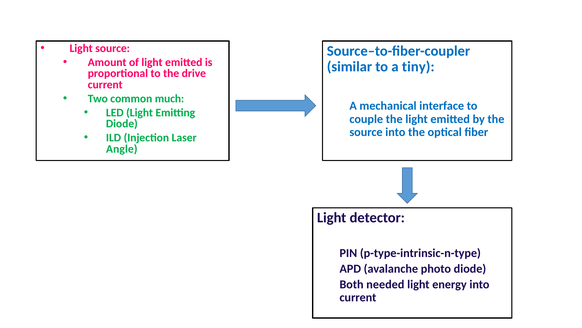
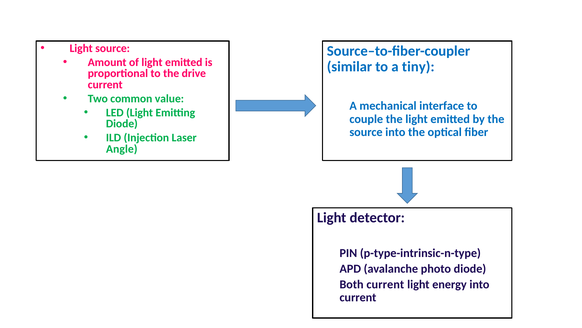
much: much -> value (169, 98)
Both needed: needed -> current (385, 284)
